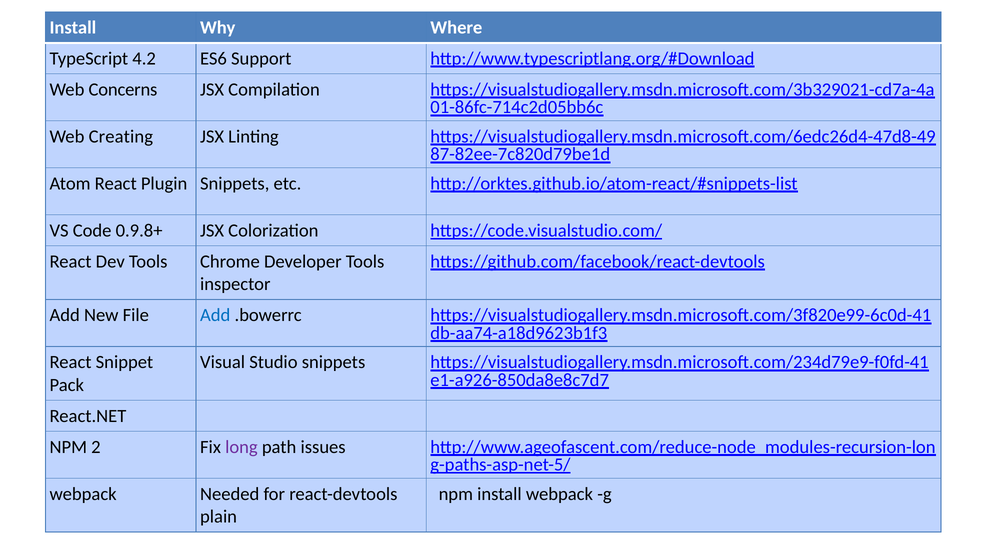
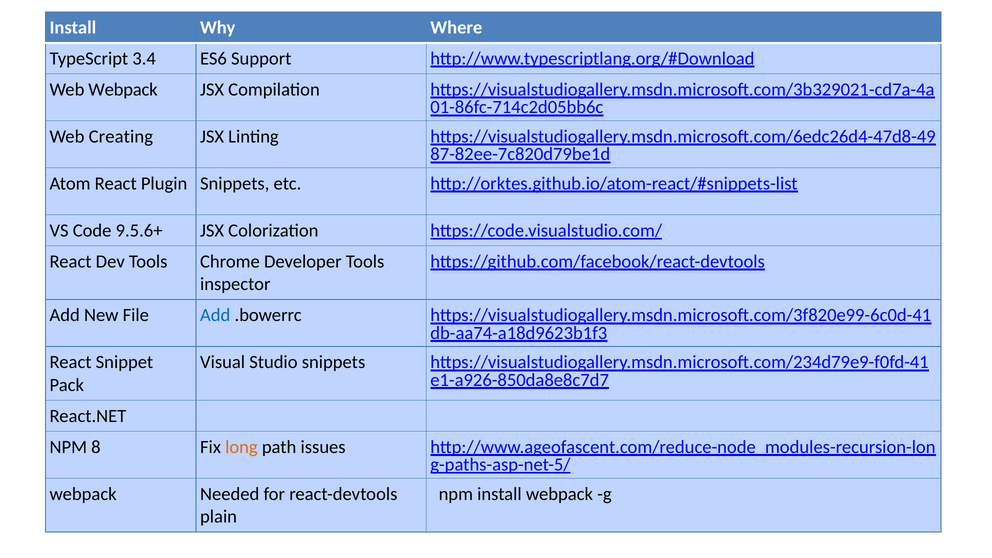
4.2: 4.2 -> 3.4 (144, 59)
Web Concerns: Concerns -> Webpack (123, 90)
0.9.8+: 0.9.8+ -> 9.5.6+ (139, 231)
2: 2 -> 8 (96, 447)
long colour: purple -> orange (241, 447)
